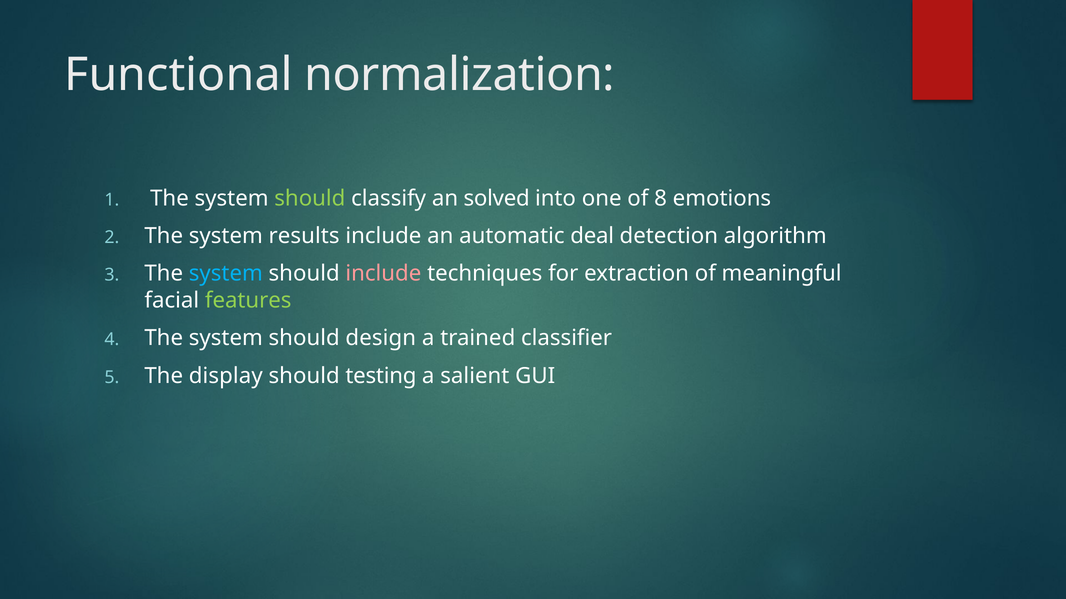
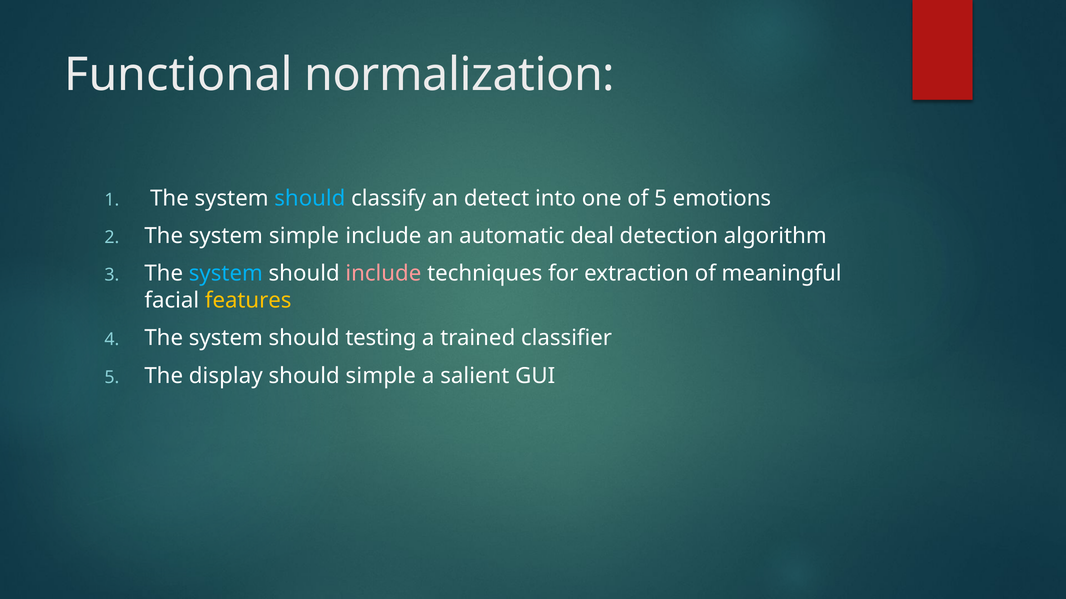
should colour: light green -> light blue (310, 198)
solved: solved -> detect (497, 198)
of 8: 8 -> 5 (661, 198)
system results: results -> simple (304, 236)
features colour: light green -> yellow (248, 301)
design: design -> testing (381, 338)
should testing: testing -> simple (381, 376)
